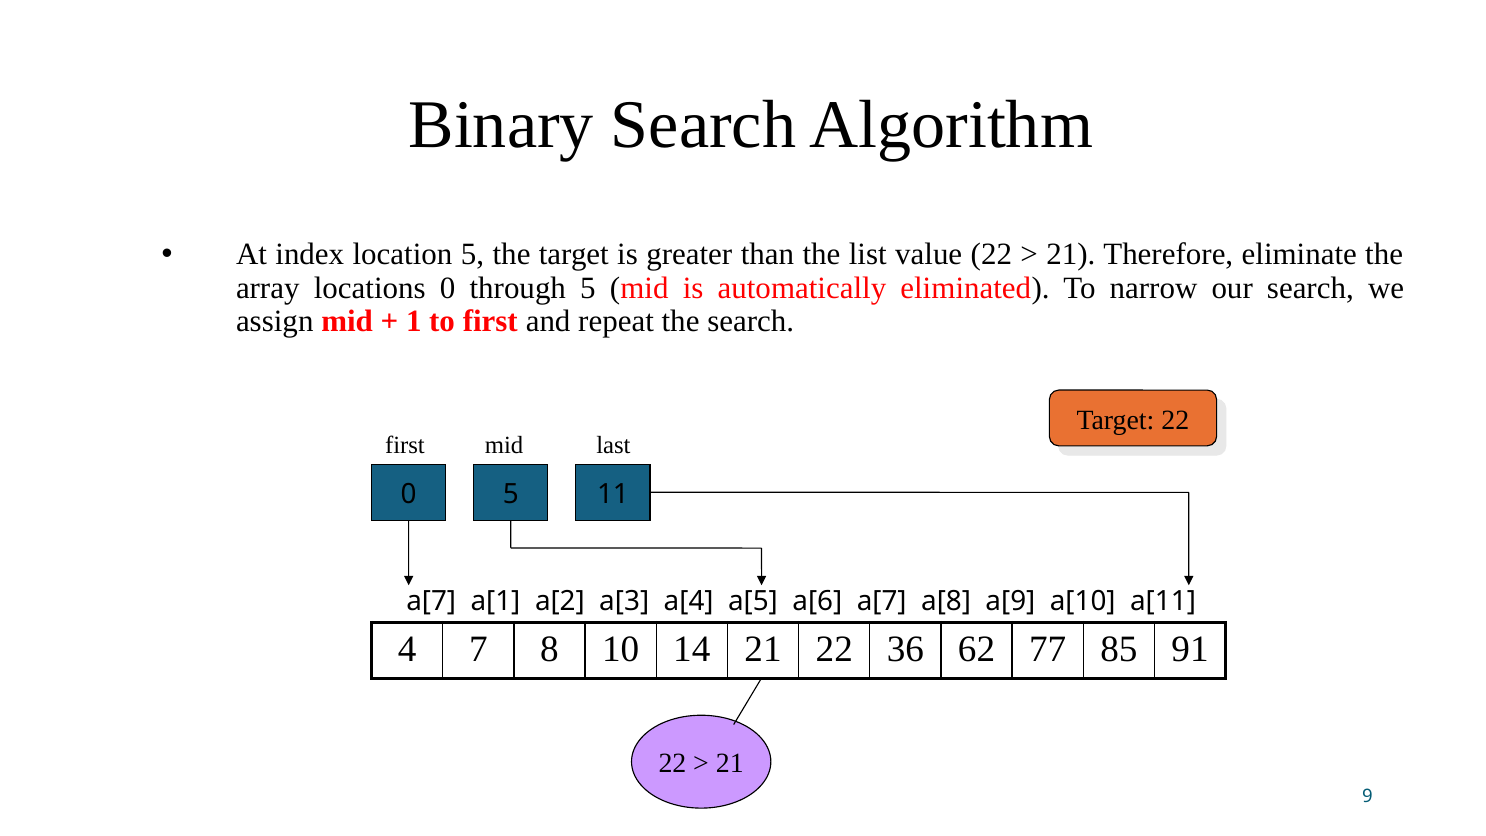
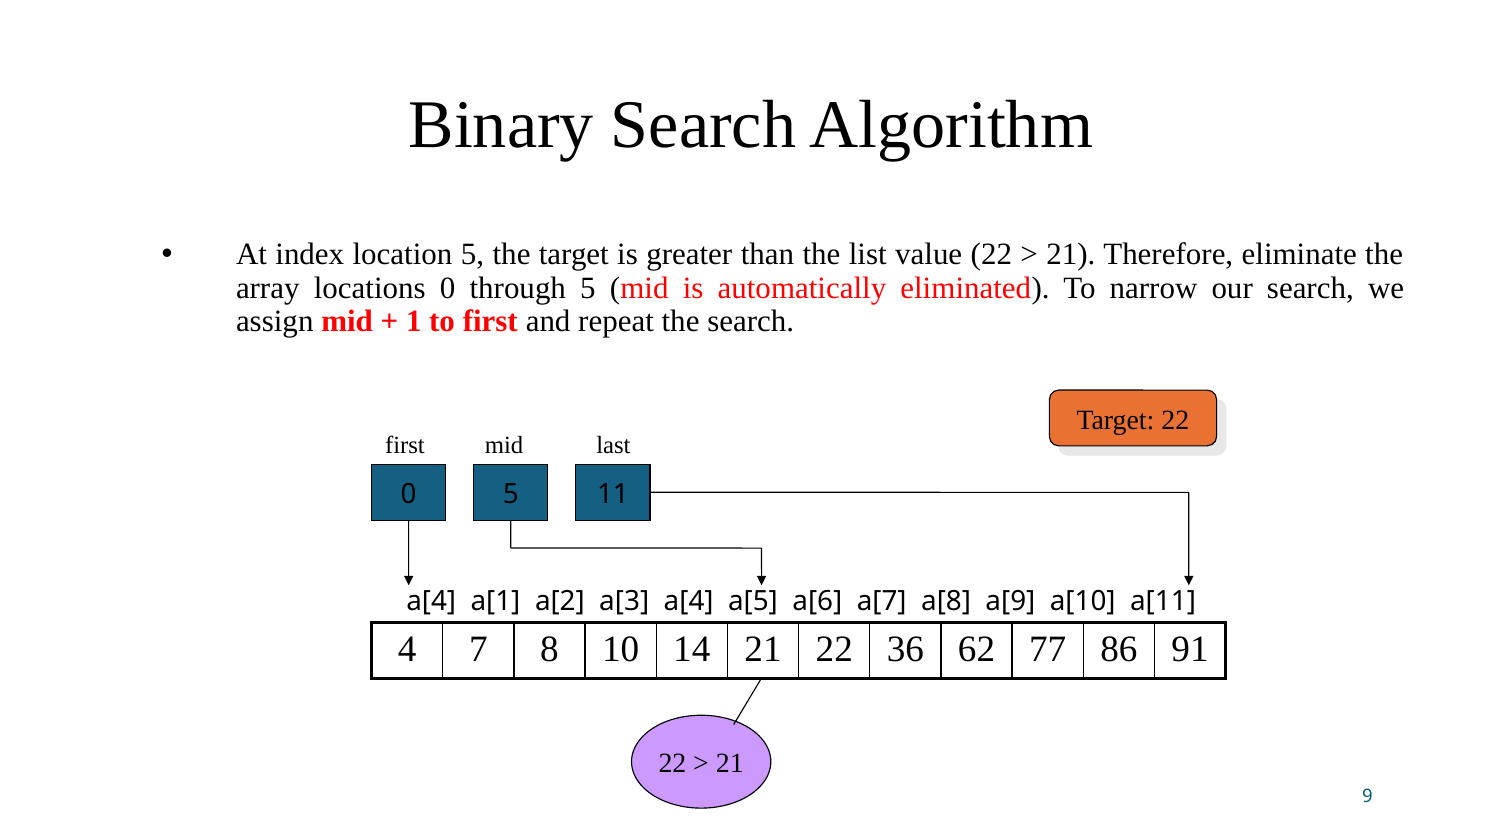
a[7: a[7 -> a[4 (431, 602)
85: 85 -> 86 (1119, 649)
